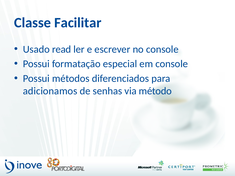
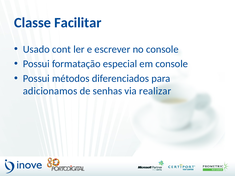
read: read -> cont (62, 49)
método: método -> realizar (155, 91)
